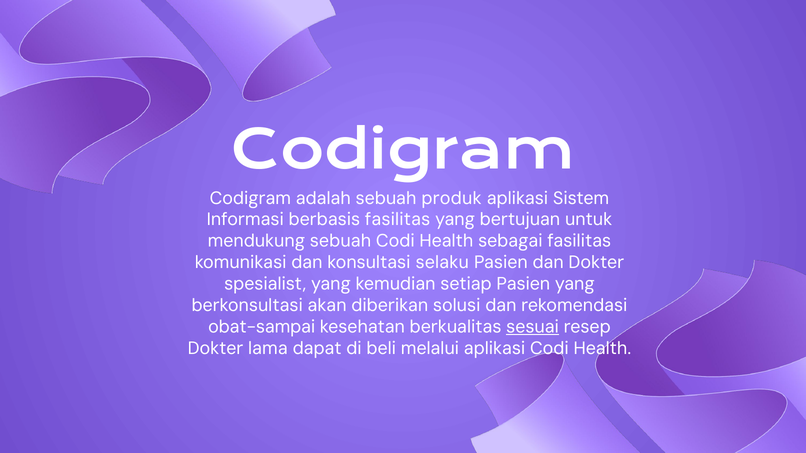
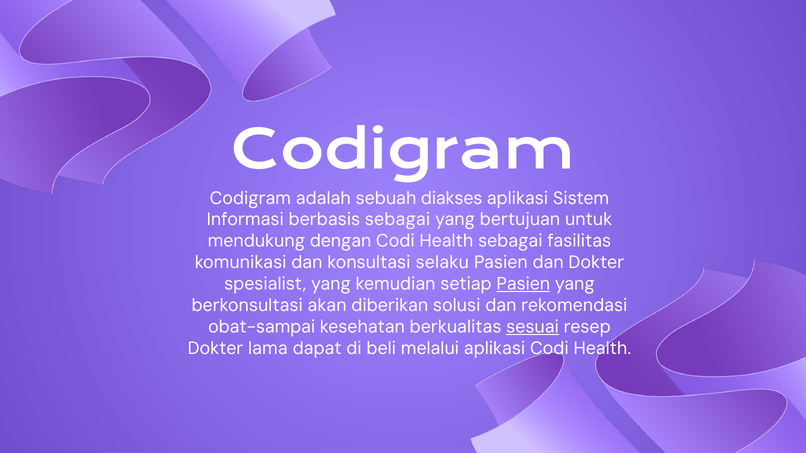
produk: produk -> diakses (452, 198)
berbasis fasilitas: fasilitas -> sebagai (398, 220)
mendukung sebuah: sebuah -> dengan (341, 241)
Pasien underline: none -> present (523, 284)
